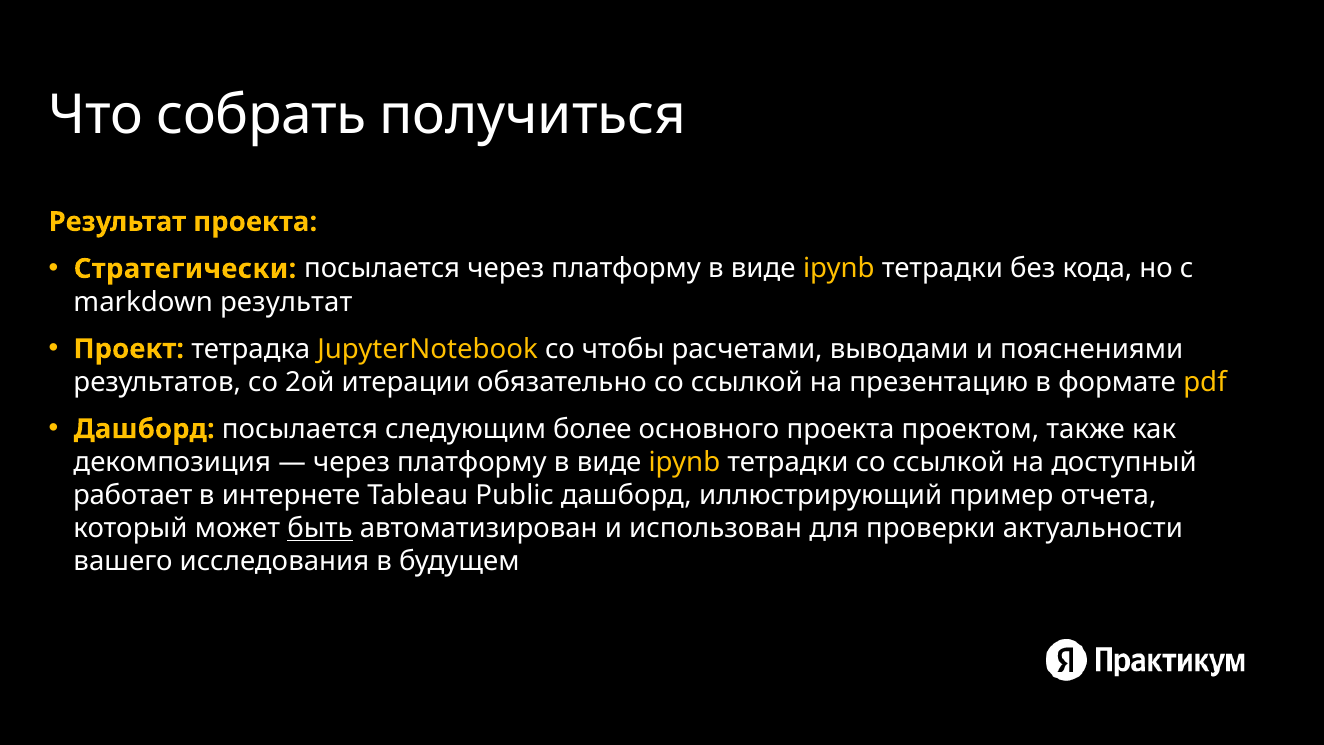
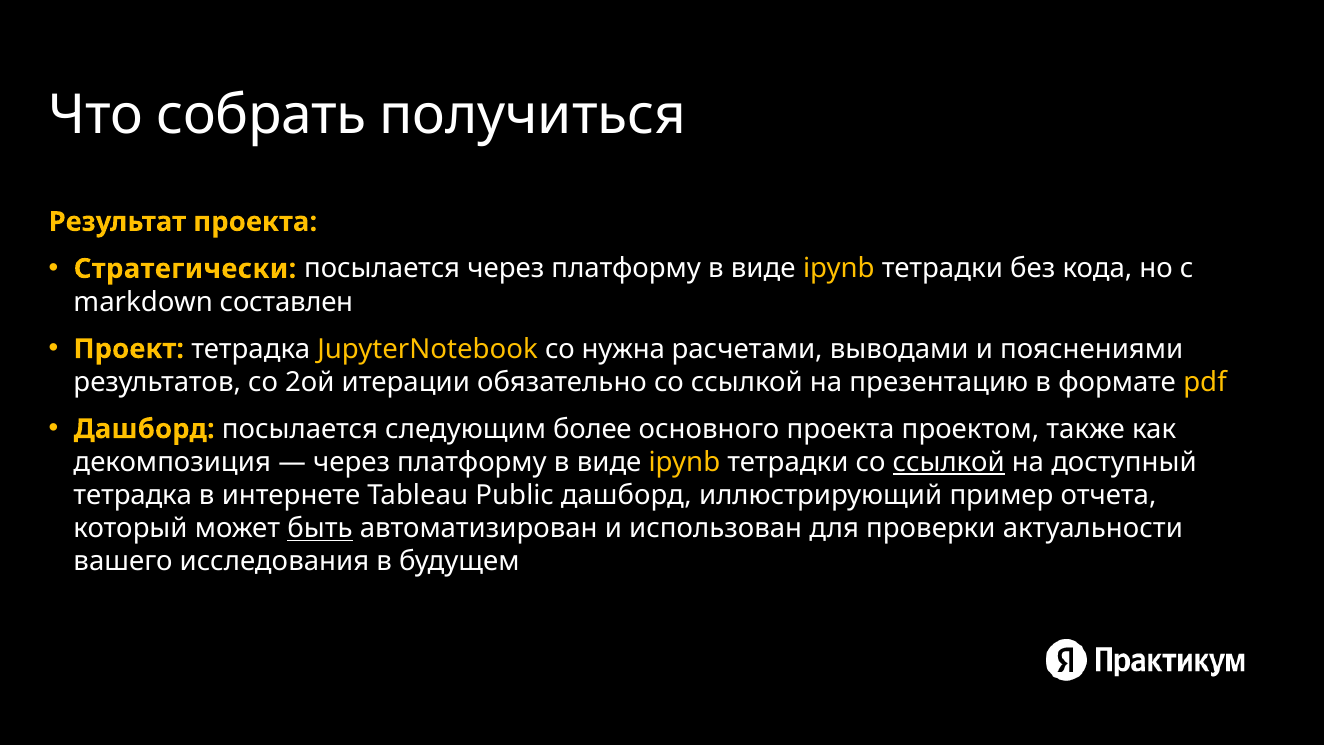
markdown результат: результат -> составлен (286, 302)
чтобы: чтобы -> нужна (623, 349)
ссылкой underline: none -> present (949, 462)
работает: работает -> тетрадка (133, 495)
